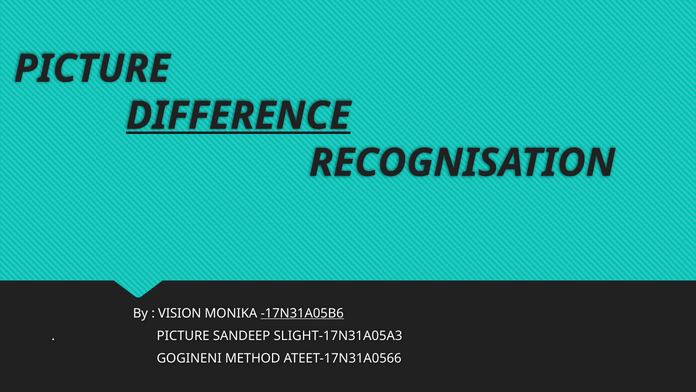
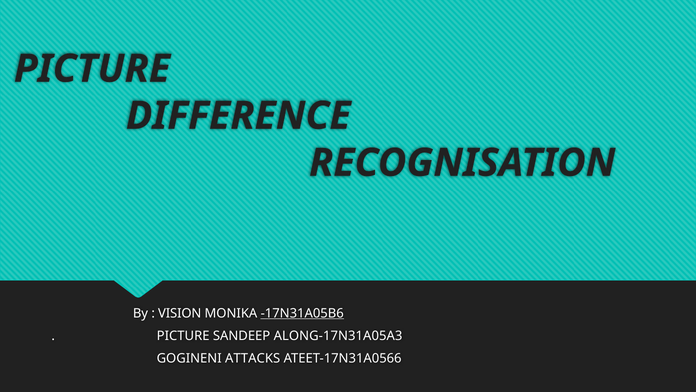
DIFFERENCE underline: present -> none (238, 116)
SLIGHT-17N31A05A3: SLIGHT-17N31A05A3 -> ALONG-17N31A05A3 (338, 335)
METHOD: METHOD -> ATTACKS (253, 358)
